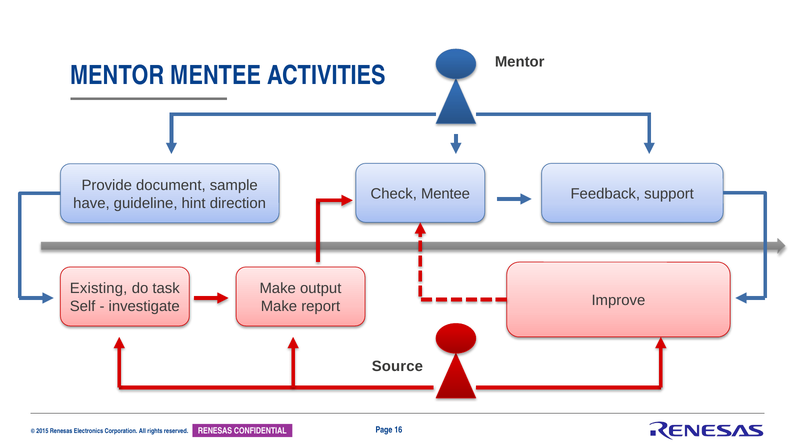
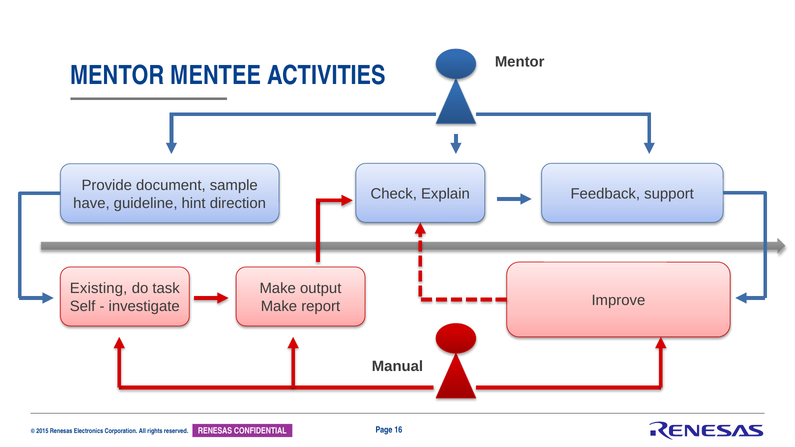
Check Mentee: Mentee -> Explain (445, 194)
Source: Source -> Manual (397, 366)
